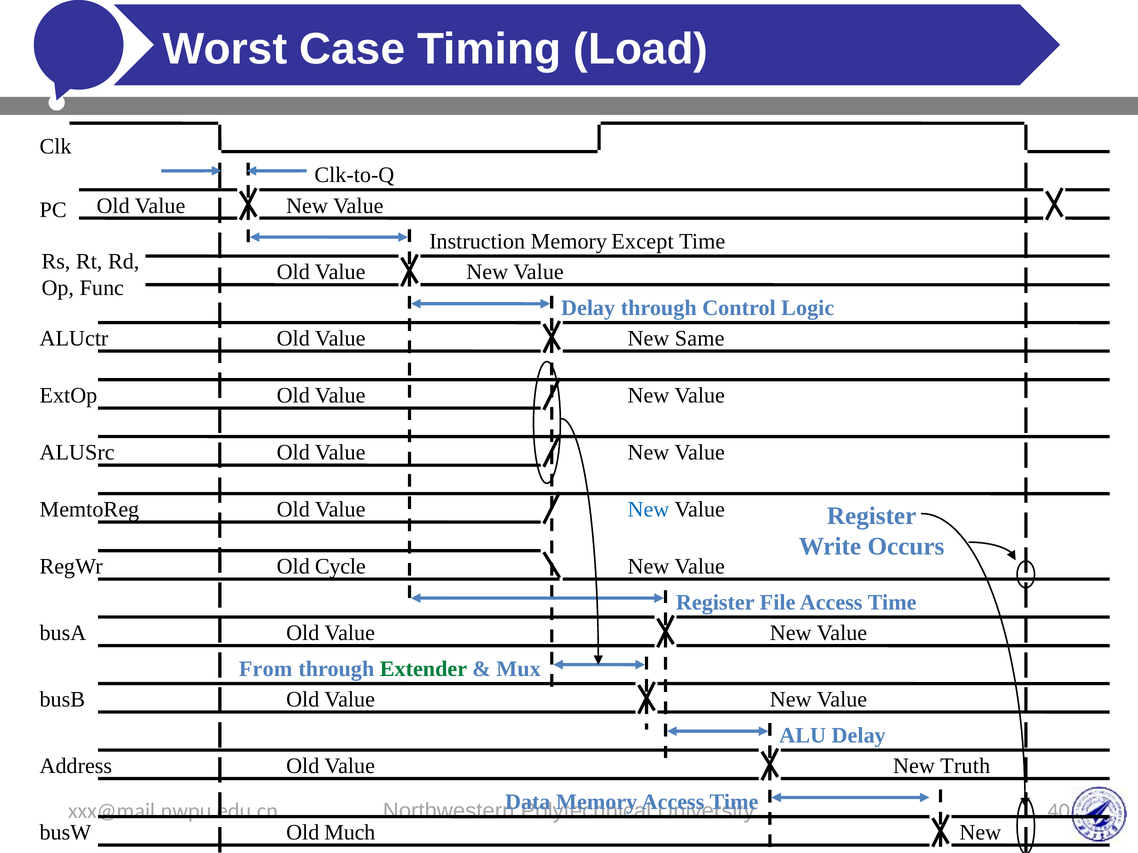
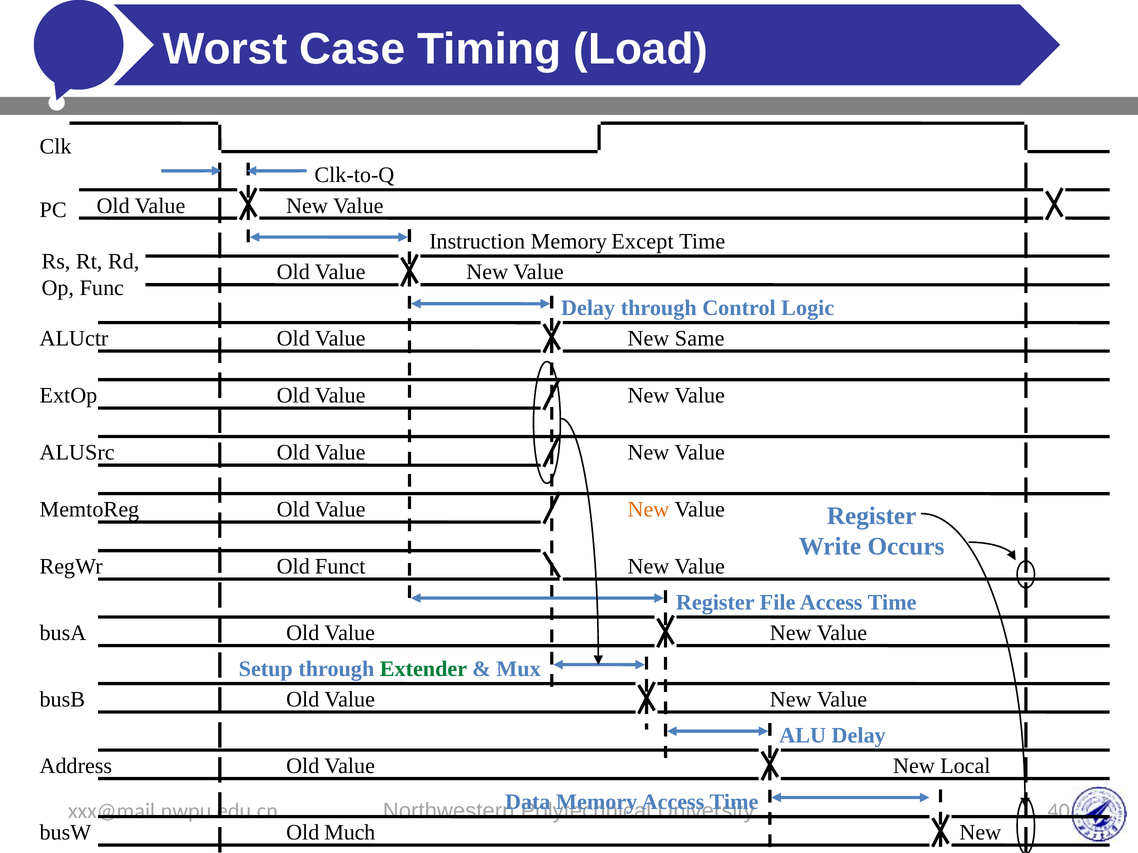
New colour: blue -> orange (648, 510)
Cycle: Cycle -> Funct (340, 567)
From: From -> Setup (266, 669)
Truth: Truth -> Local (965, 767)
